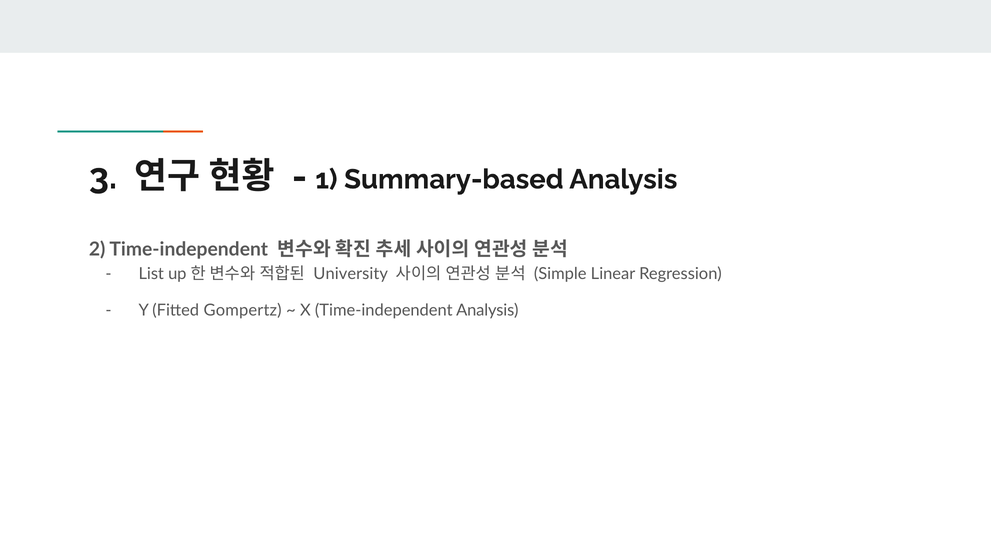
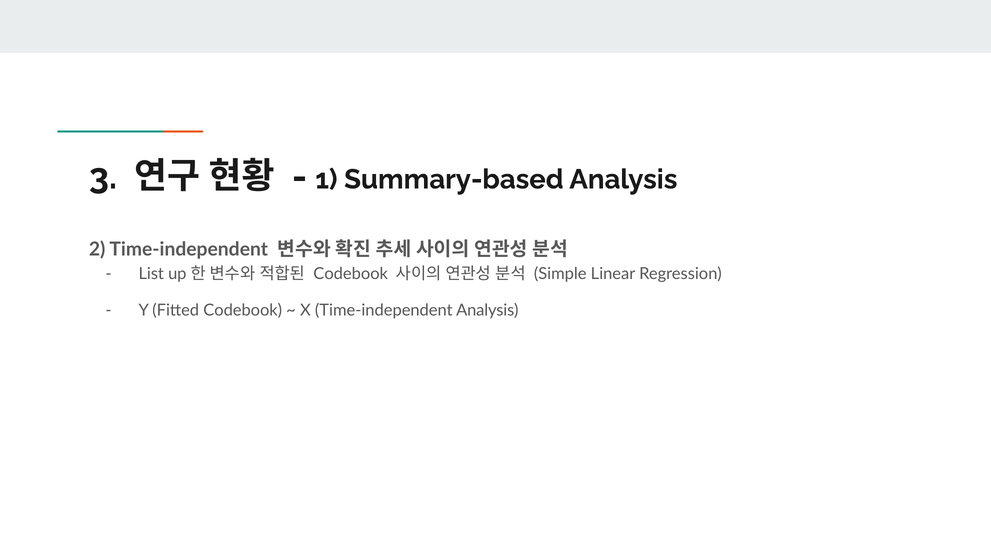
University: University -> Codebook (351, 274)
Fitted Gompertz: Gompertz -> Codebook (243, 311)
